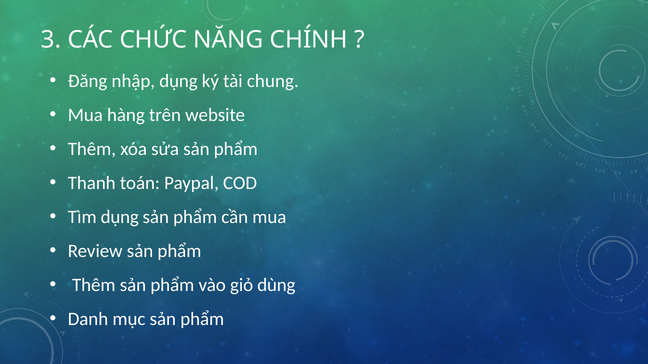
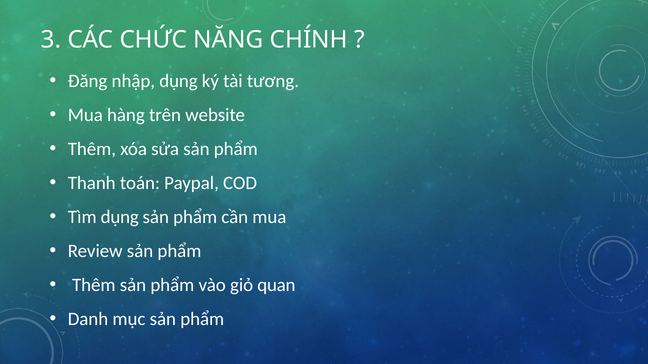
chung: chung -> tương (273, 81)
dùng: dùng -> quan (276, 286)
